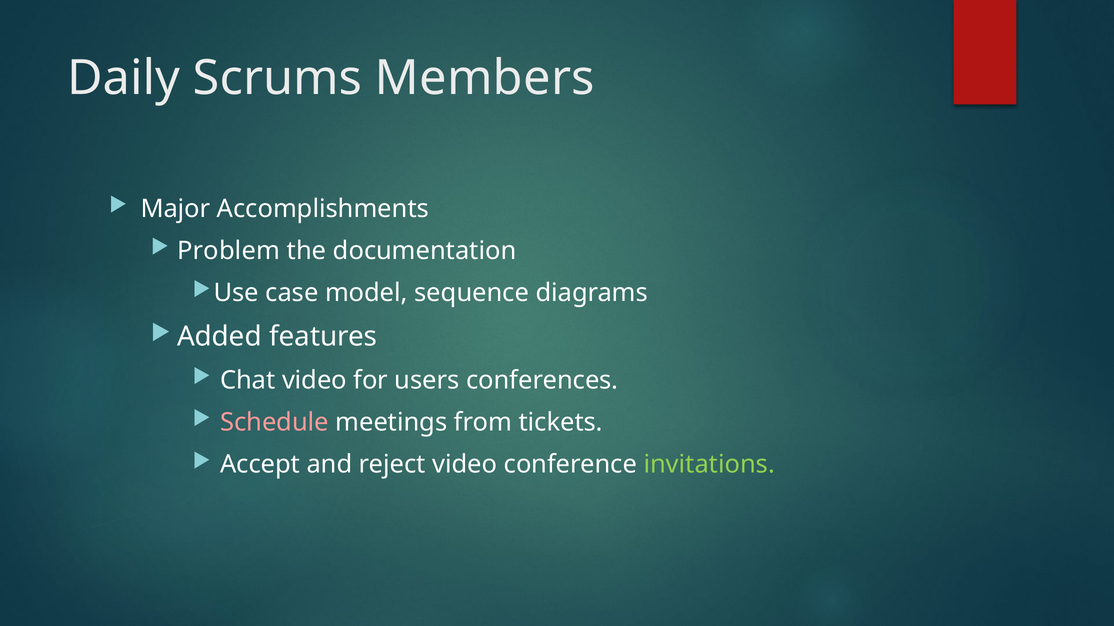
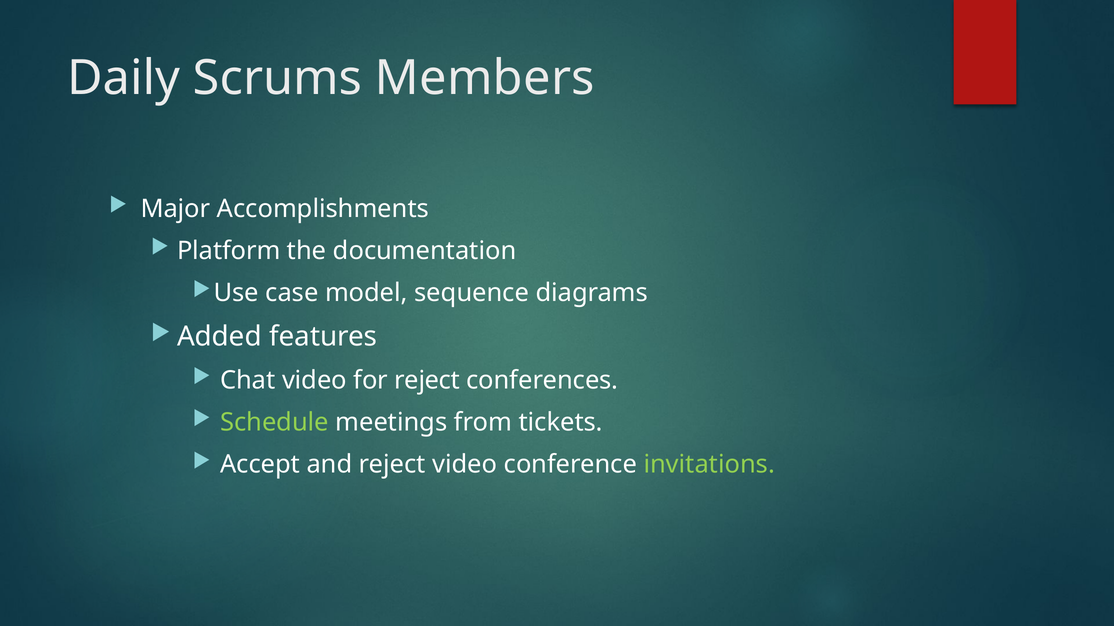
Problem: Problem -> Platform (229, 251)
for users: users -> reject (427, 380)
Schedule colour: pink -> light green (274, 423)
